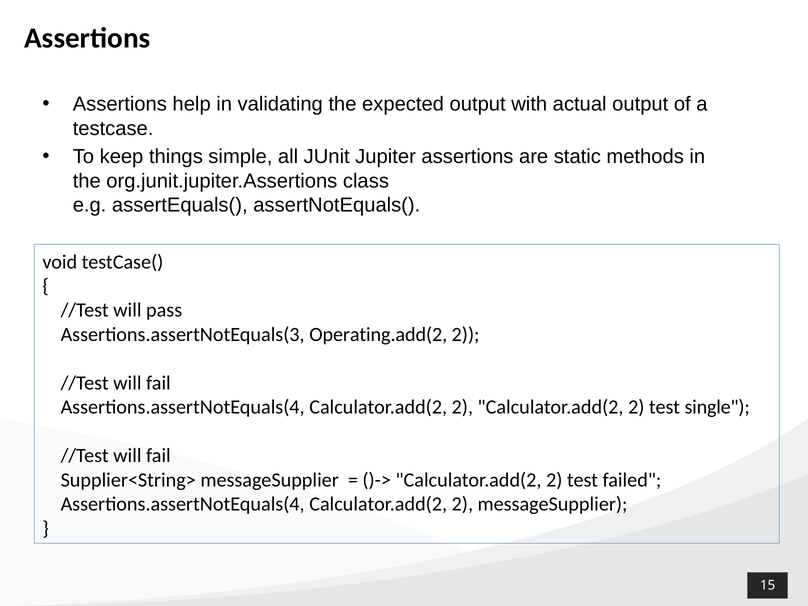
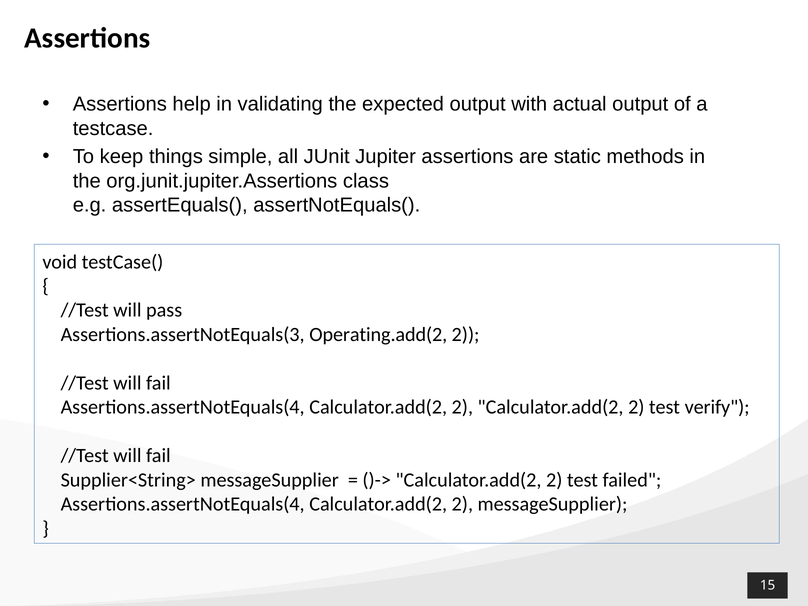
single: single -> verify (717, 407)
